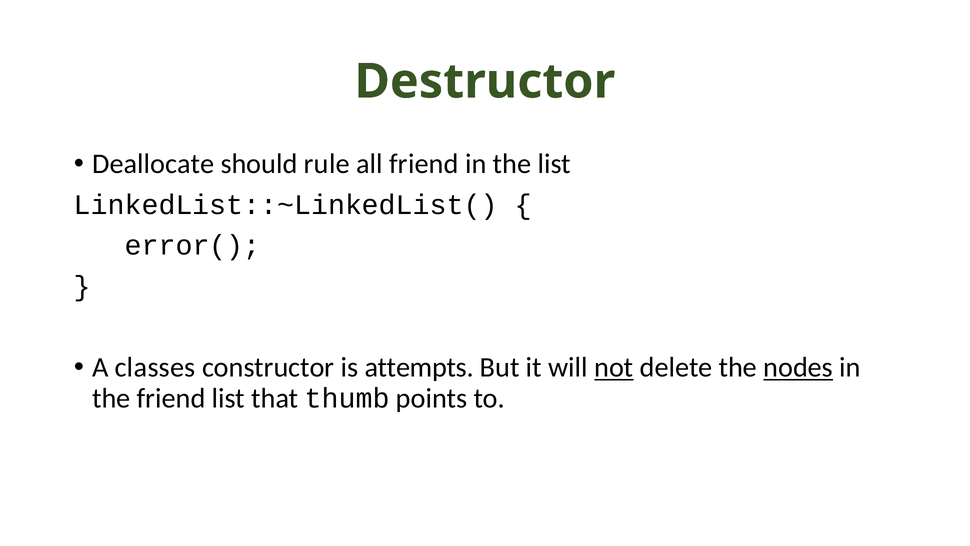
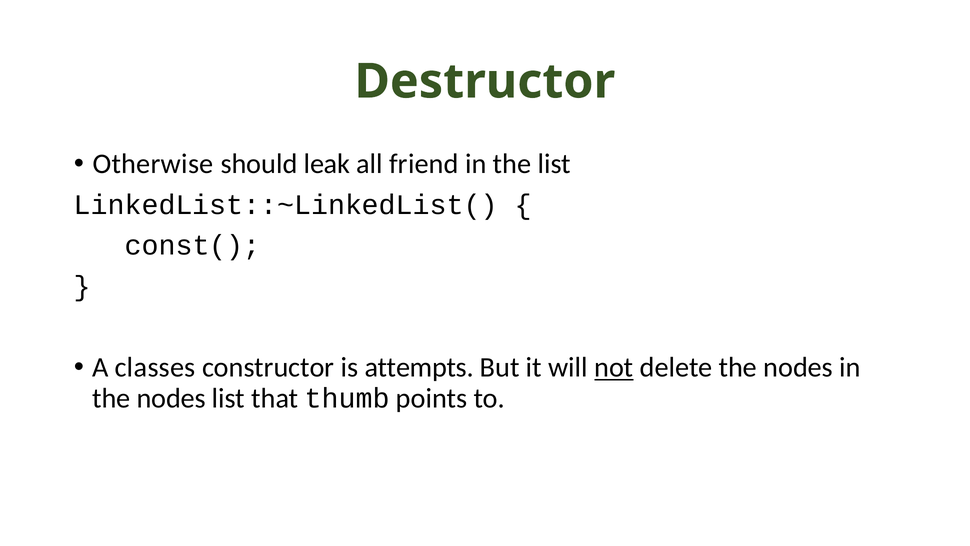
Deallocate: Deallocate -> Otherwise (153, 164)
rule: rule -> leak (327, 164)
error(: error( -> const( (193, 245)
nodes underline: present -> none (798, 367)
friend: friend -> nodes (171, 398)
